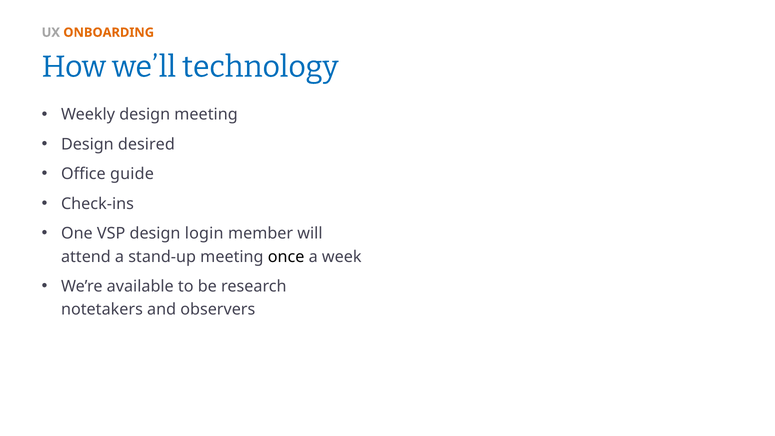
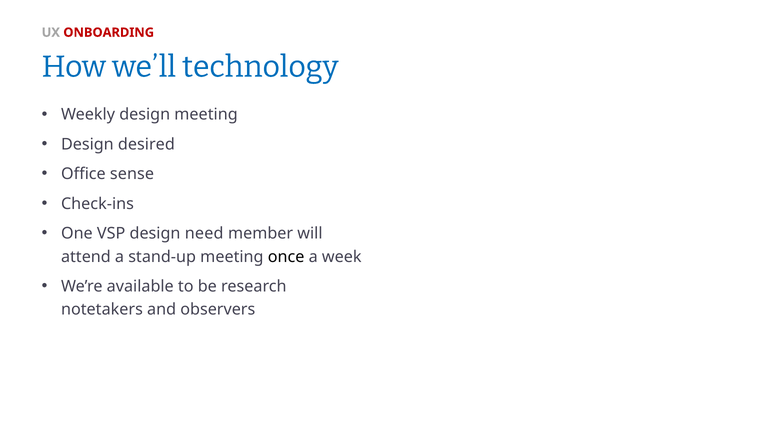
ONBOARDING colour: orange -> red (109, 33)
guide: guide -> sense (132, 174)
login: login -> need (204, 233)
